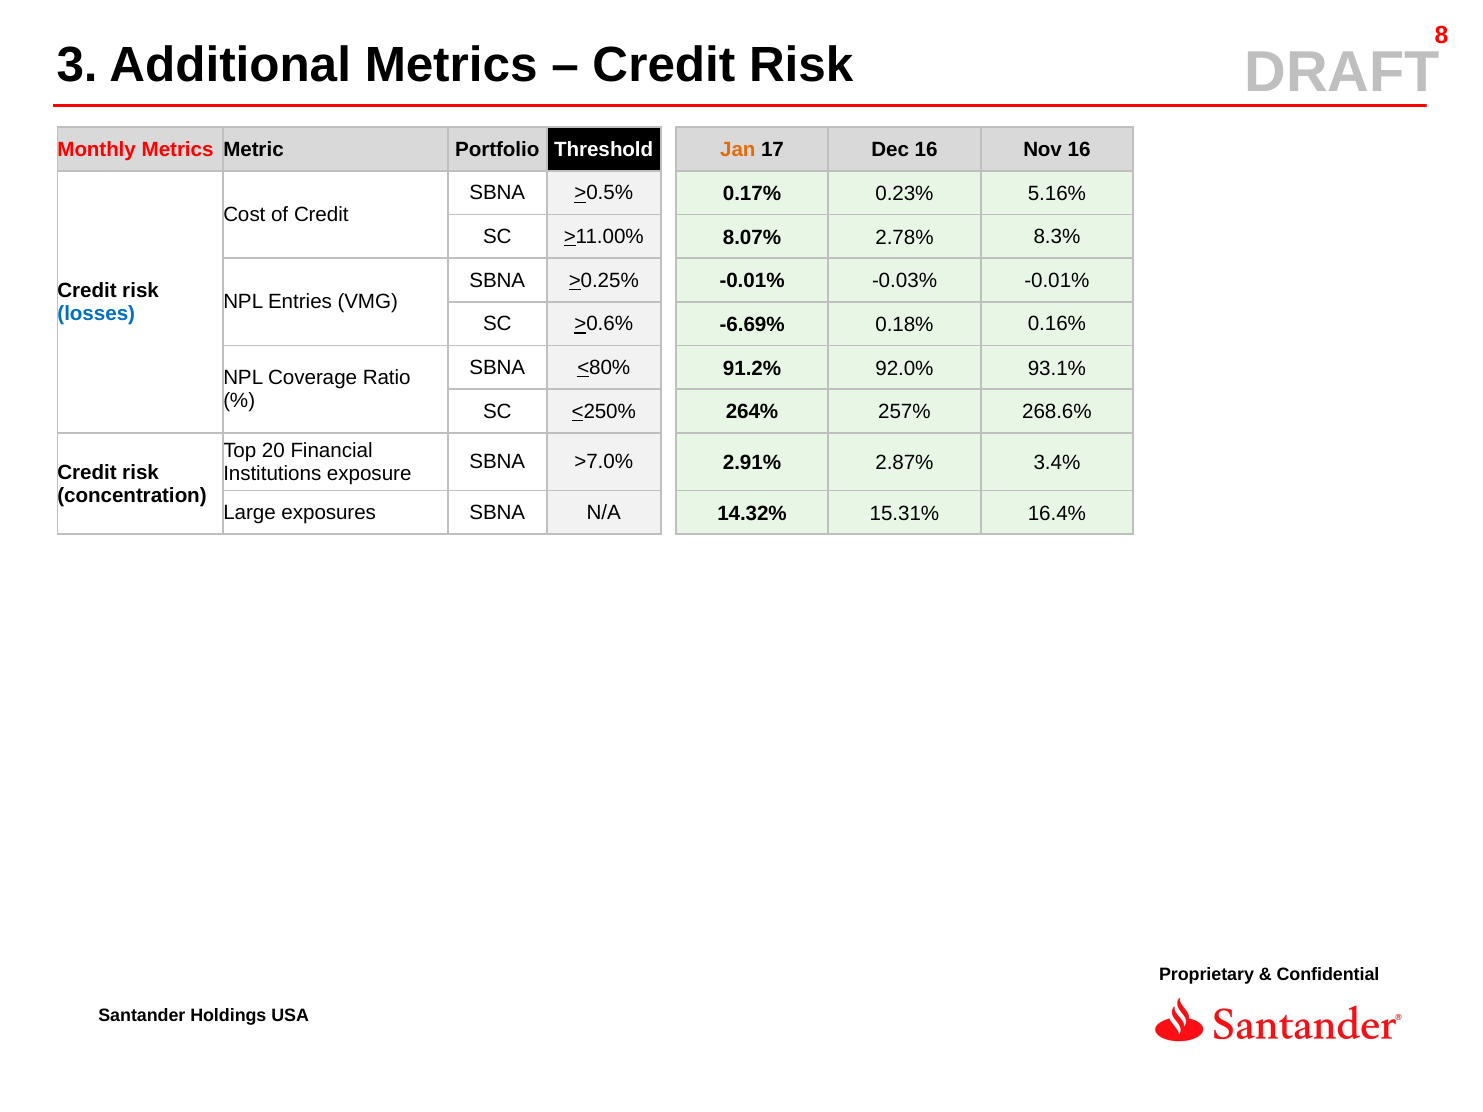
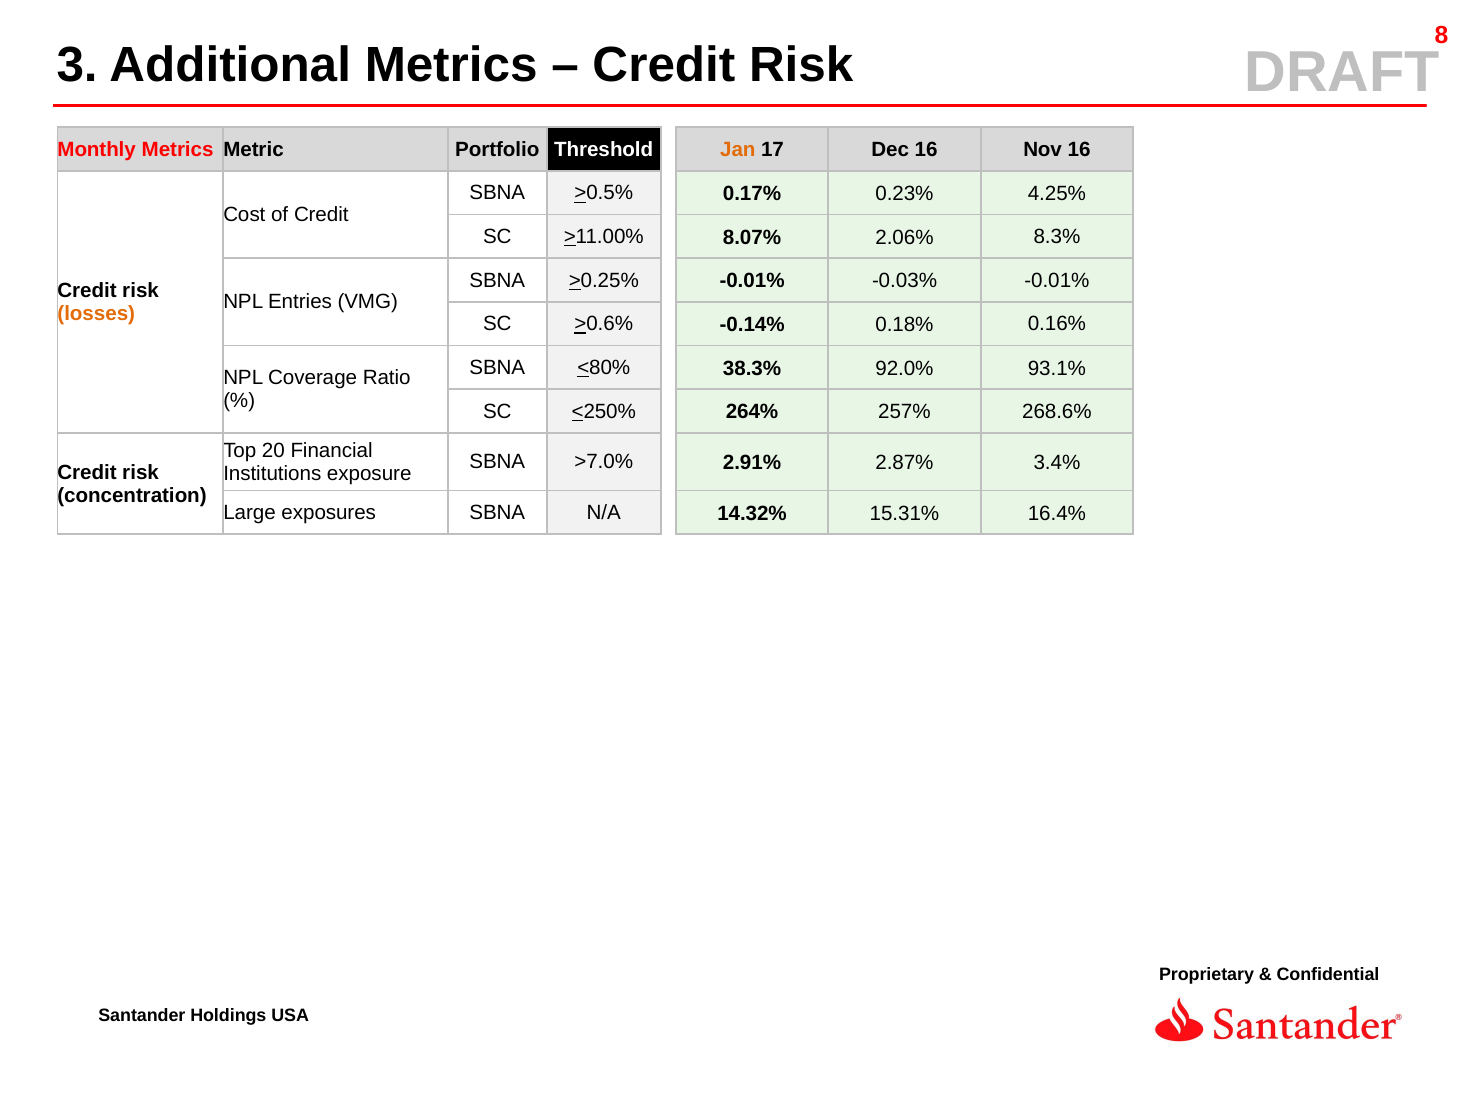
5.16%: 5.16% -> 4.25% (1057, 194)
2.78%: 2.78% -> 2.06% (904, 237)
losses colour: blue -> orange (96, 314)
-6.69%: -6.69% -> -0.14% (752, 325)
91.2%: 91.2% -> 38.3% (752, 368)
